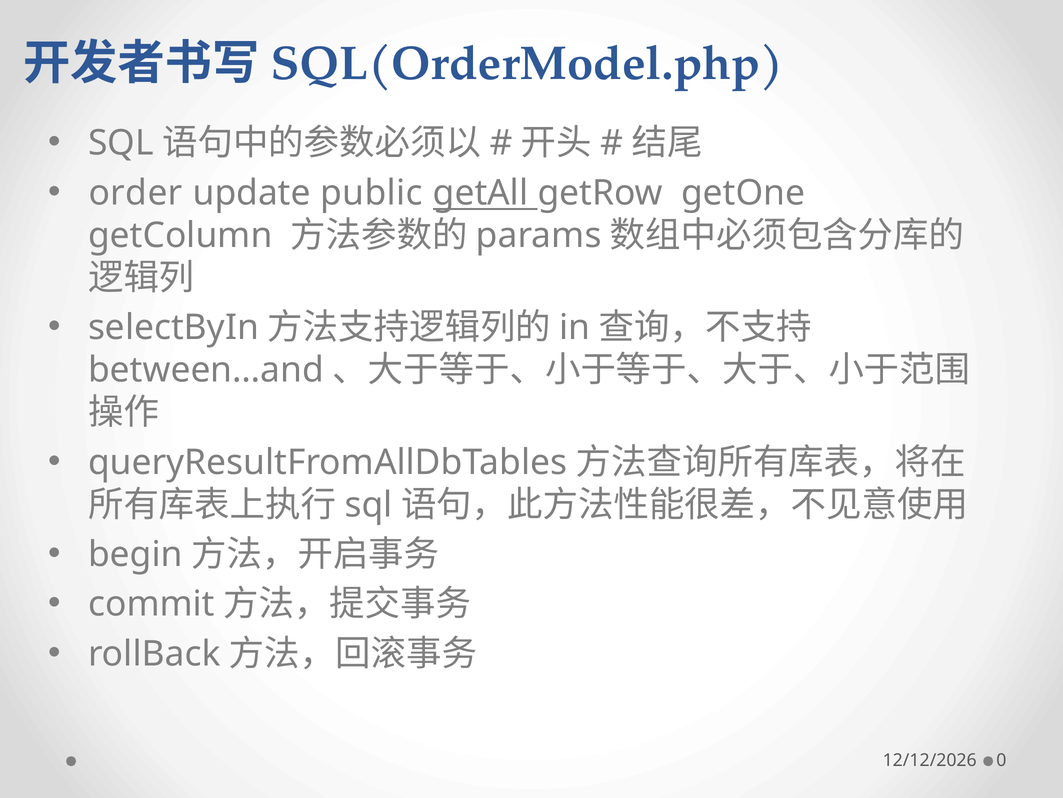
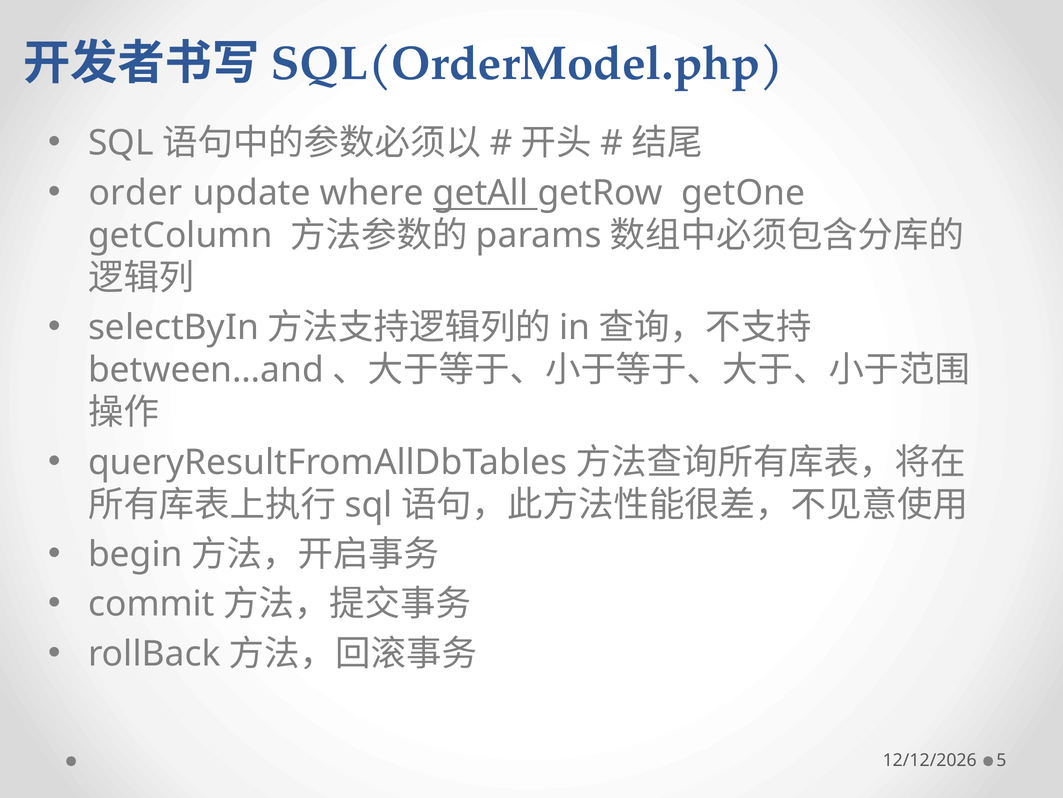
public: public -> where (372, 193)
0: 0 -> 5 (1001, 760)
